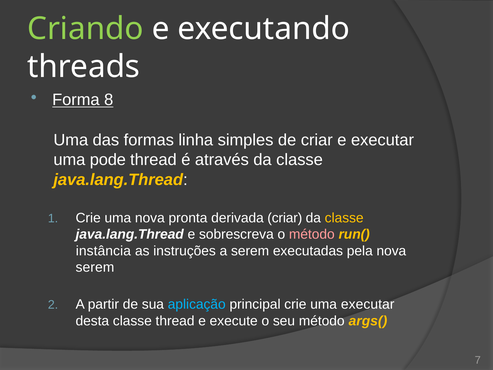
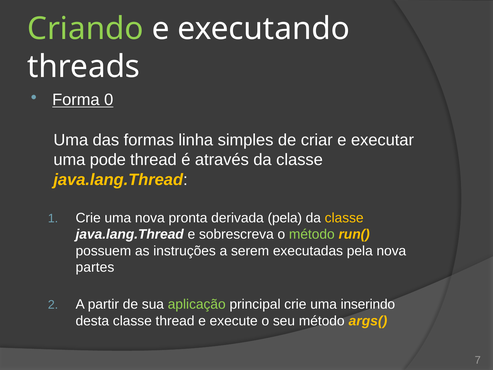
8: 8 -> 0 (109, 100)
derivada criar: criar -> pela (285, 218)
método colour: pink -> light green (312, 234)
instância: instância -> possuem (103, 251)
serem: serem -> partes (95, 267)
aplicação colour: light blue -> light green (197, 304)
uma executar: executar -> inserindo (368, 304)
